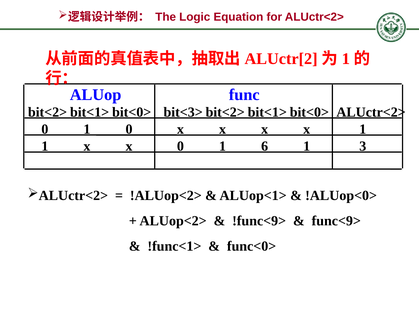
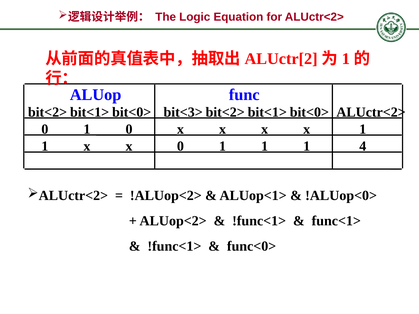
0 1 6: 6 -> 1 (265, 146)
3: 3 -> 4 (363, 146)
!func<9>: !func<9> -> !func<1> (259, 221)
func<9>: func<9> -> func<1> (336, 221)
